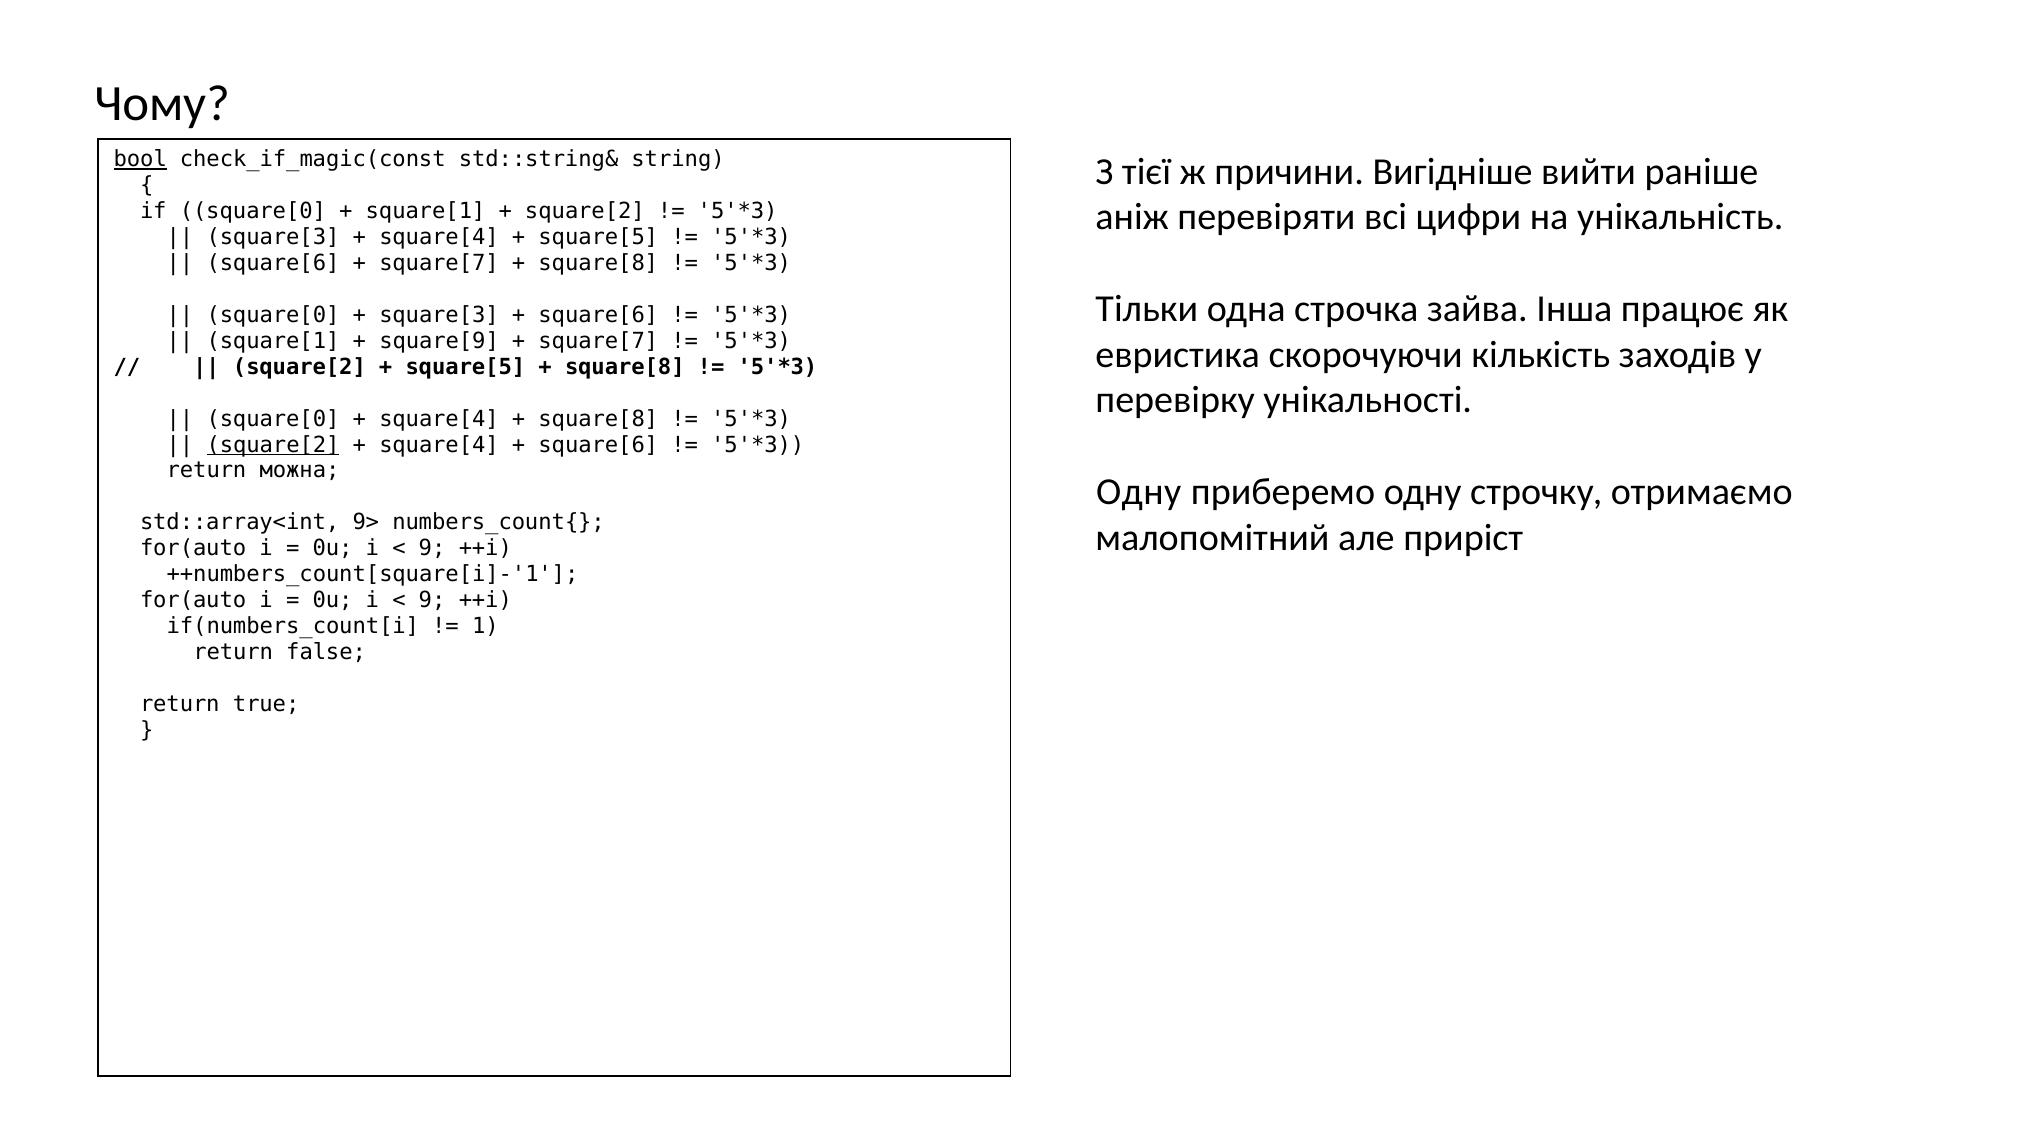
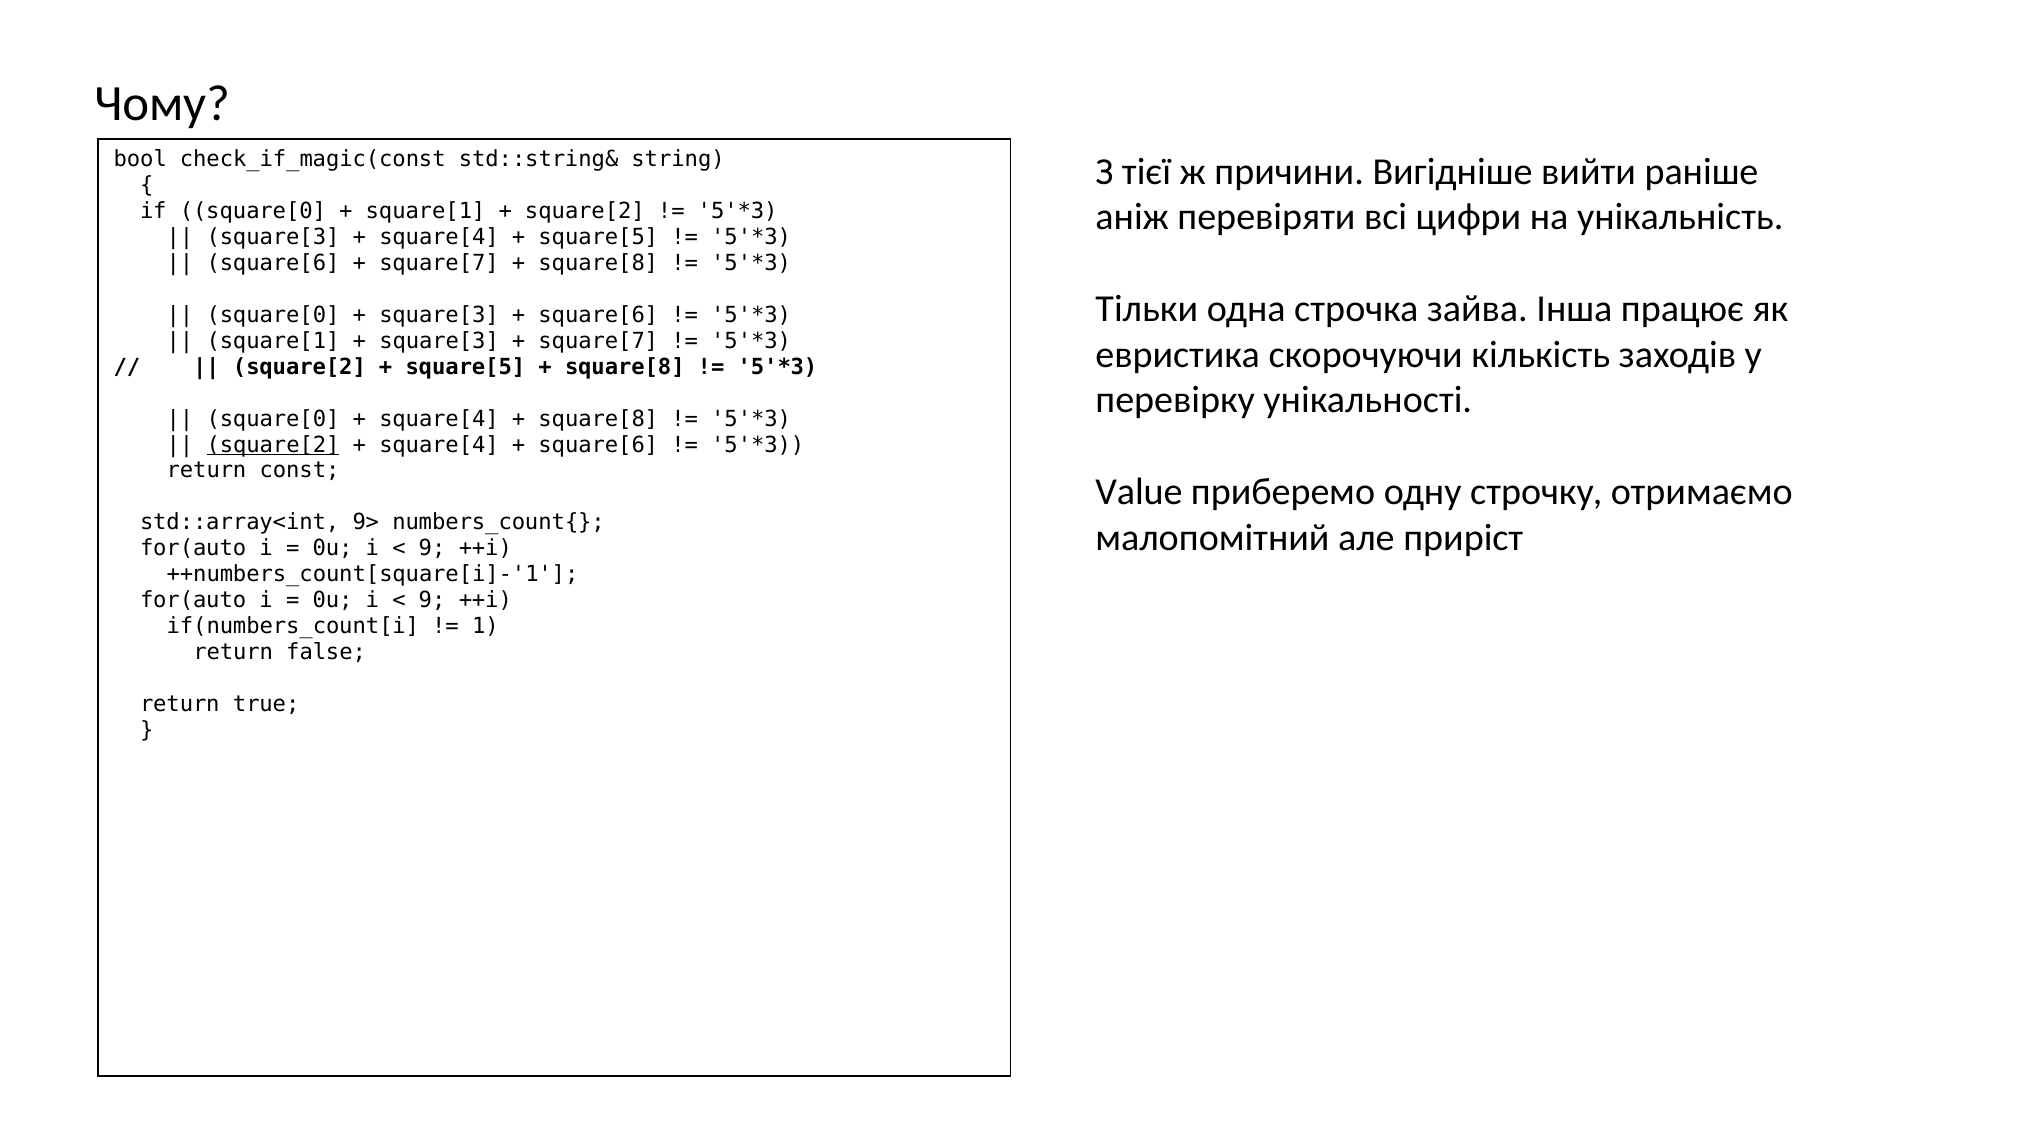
bool underline: present -> none (140, 160)
square[9: square[9 -> square[3 (439, 341)
можна: можна -> const (299, 471)
Одну: Одну -> Value (1139, 492)
